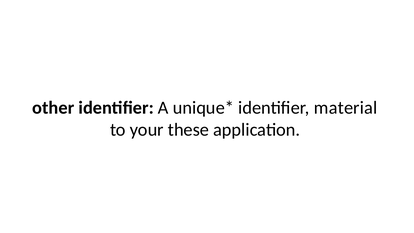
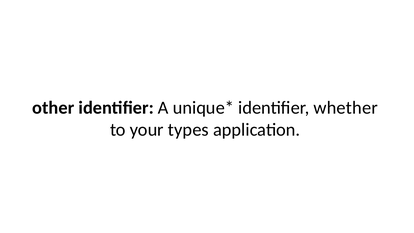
material: material -> whether (346, 108)
these: these -> types (188, 130)
